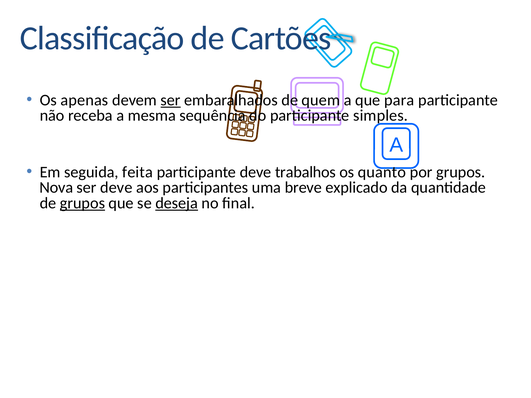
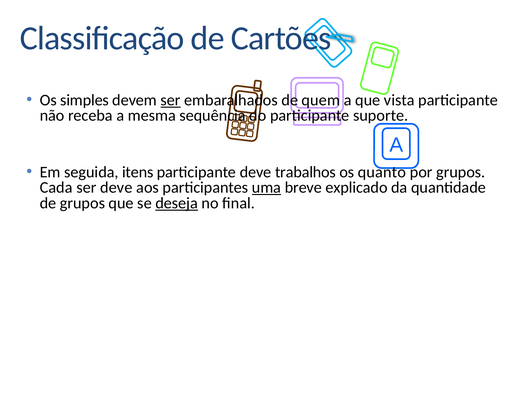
apenas: apenas -> simples (85, 100)
para: para -> vista (399, 100)
simples: simples -> suporte (381, 116)
feita: feita -> itens (138, 172)
Nova: Nova -> Cada (56, 188)
uma underline: none -> present (267, 188)
grupos underline: present -> none (82, 203)
